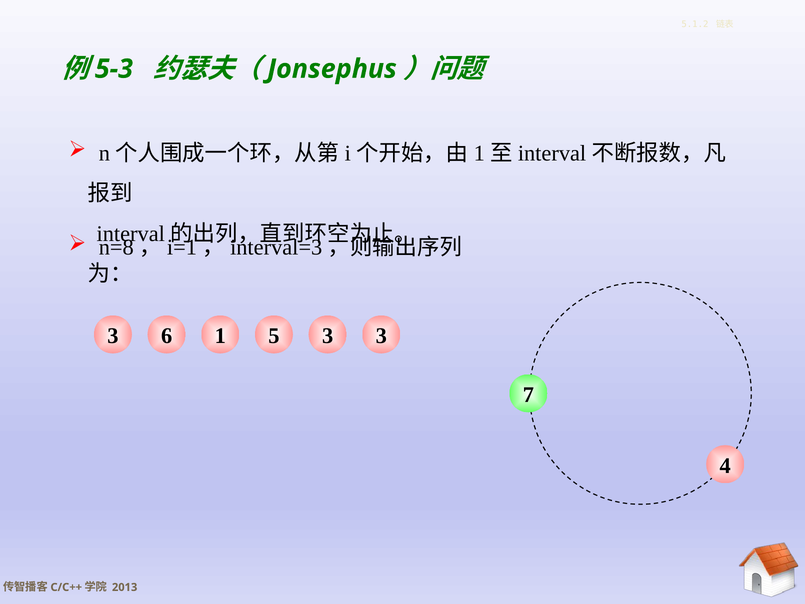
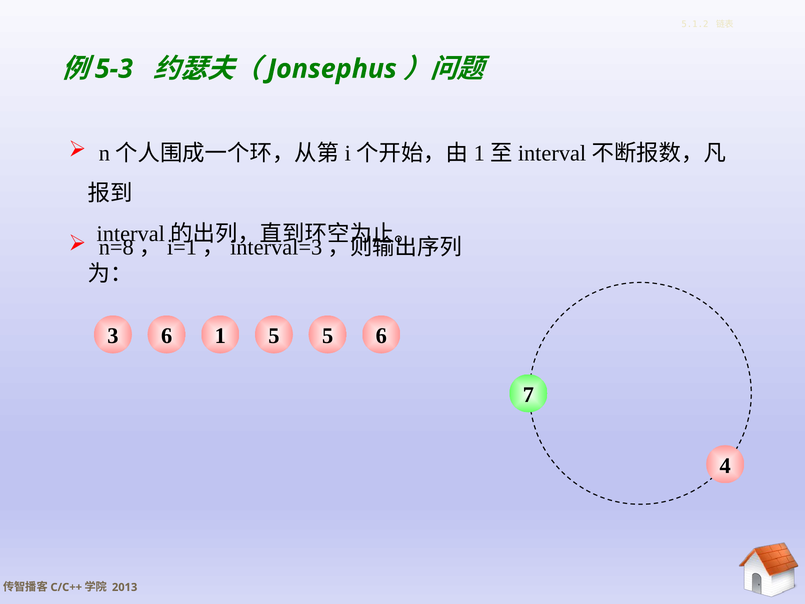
1 3: 3 -> 5 (328, 336)
6 3: 3 -> 6 (381, 336)
